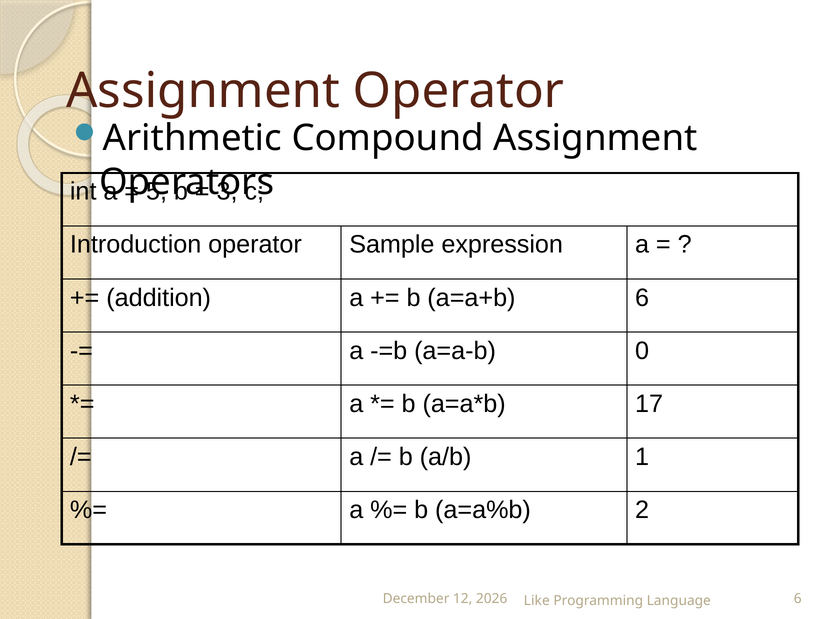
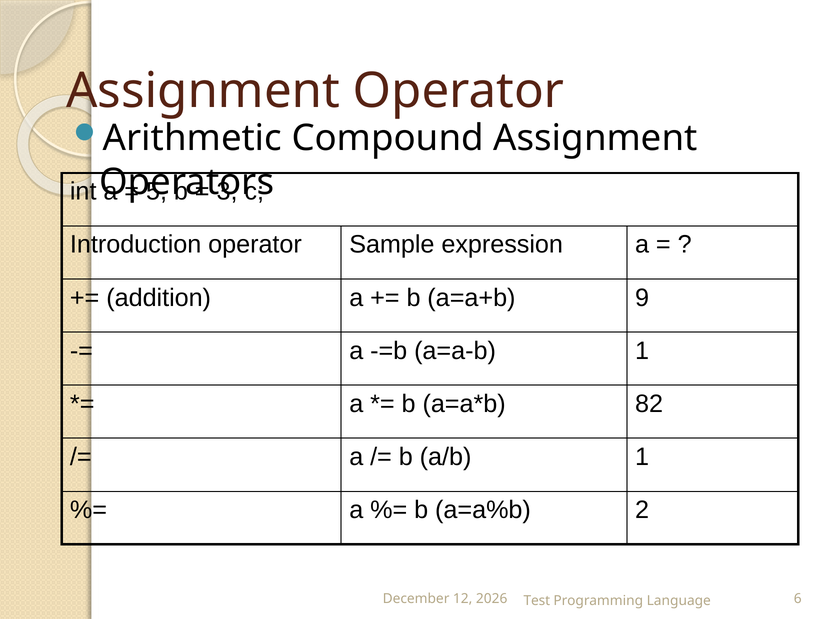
a=a+b 6: 6 -> 9 (642, 298)
a=a-b 0: 0 -> 1 (642, 351)
17: 17 -> 82 (649, 404)
Like: Like -> Test (537, 600)
